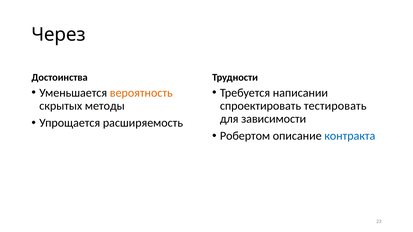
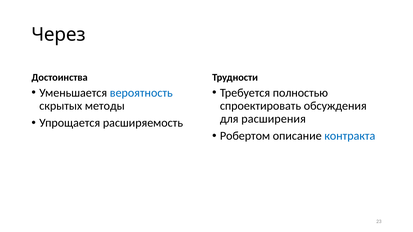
вероятность colour: orange -> blue (141, 93)
написании: написании -> полностью (300, 93)
тестировать: тестировать -> обсуждения (335, 106)
зависимости: зависимости -> расширения (274, 119)
